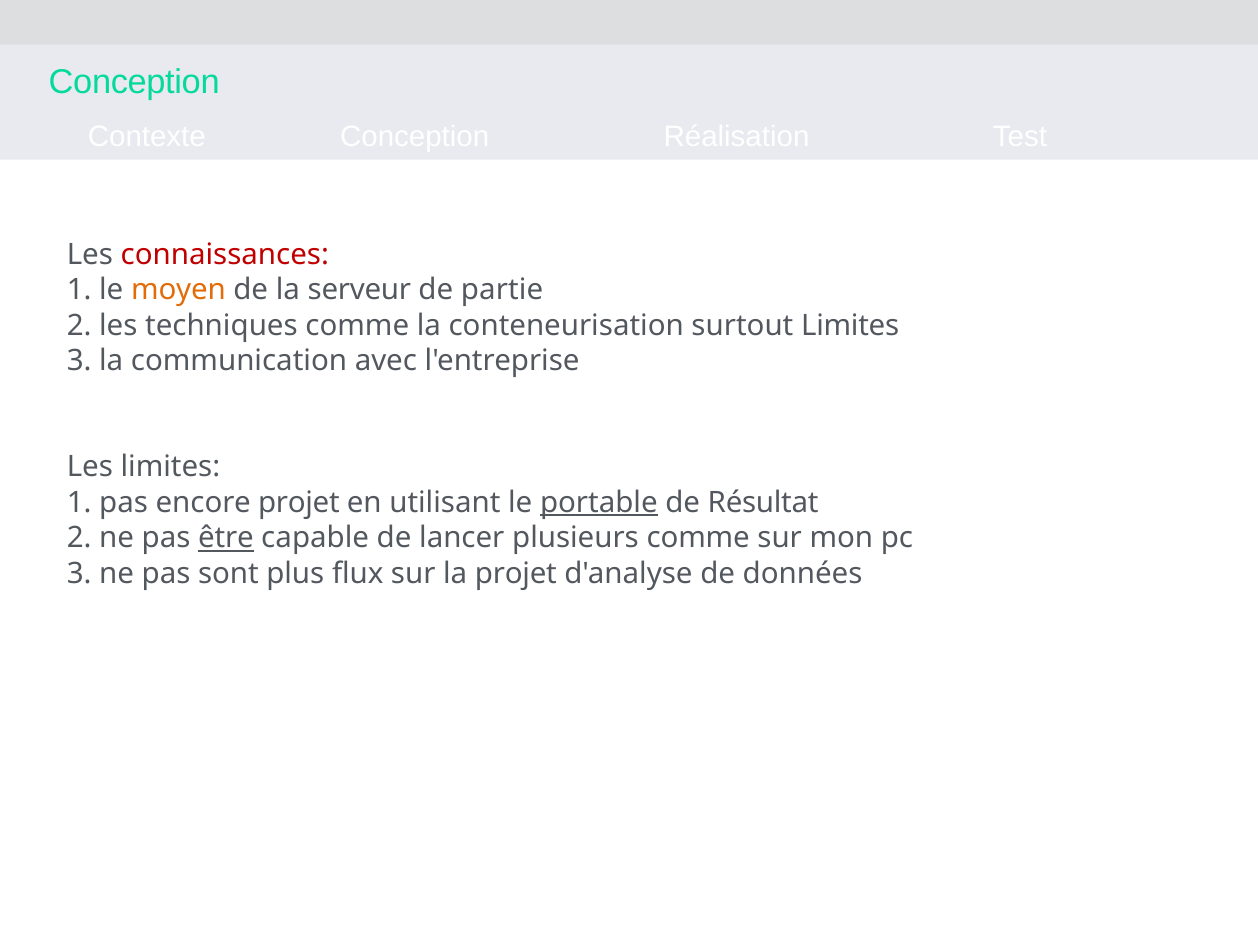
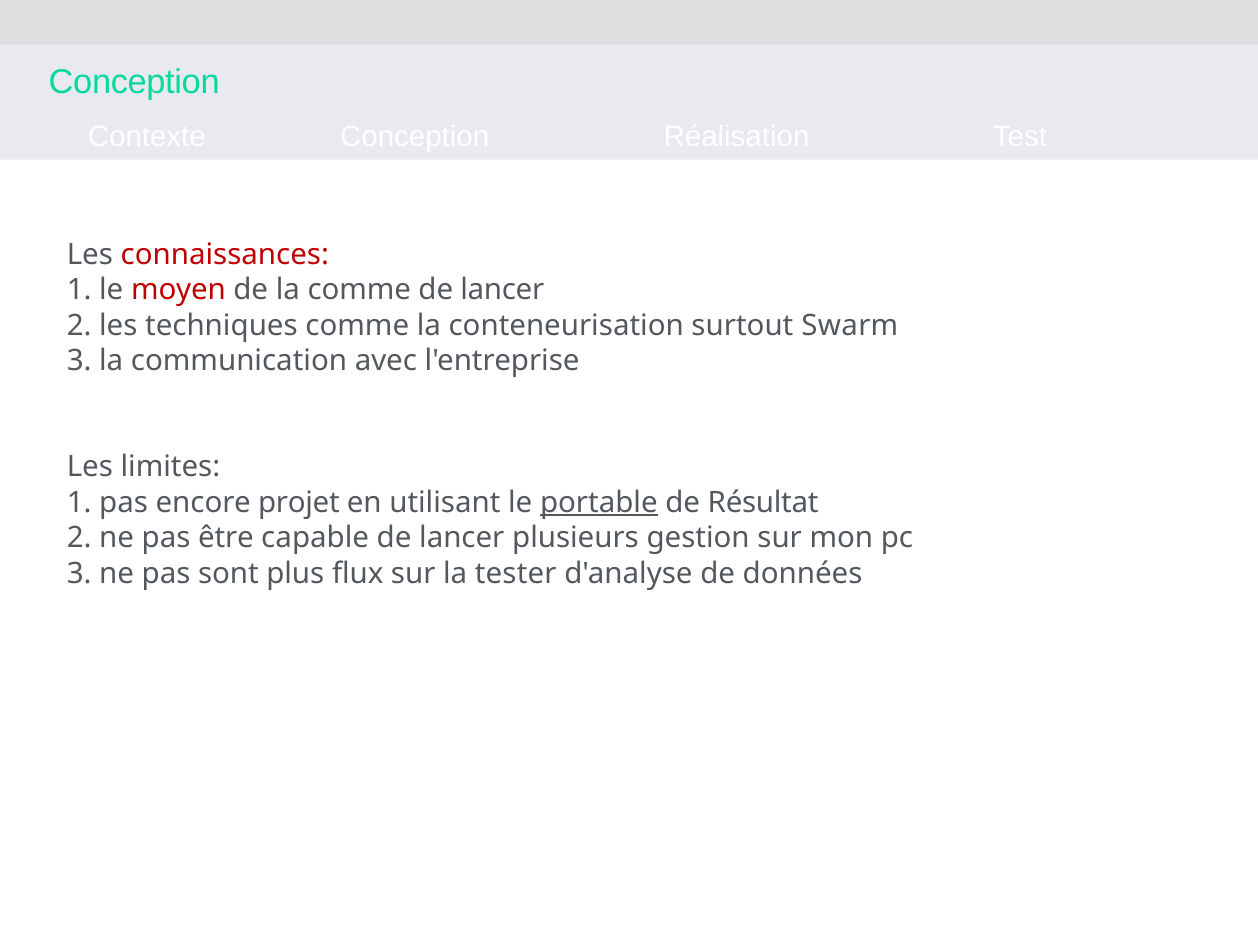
moyen colour: orange -> red (178, 290)
la serveur: serveur -> comme (359, 290)
partie: partie -> lancer (502, 290)
surtout Limites: Limites -> Swarm (850, 326)
être underline: present -> none (226, 538)
plusieurs comme: comme -> gestion (698, 538)
la projet: projet -> tester (516, 573)
